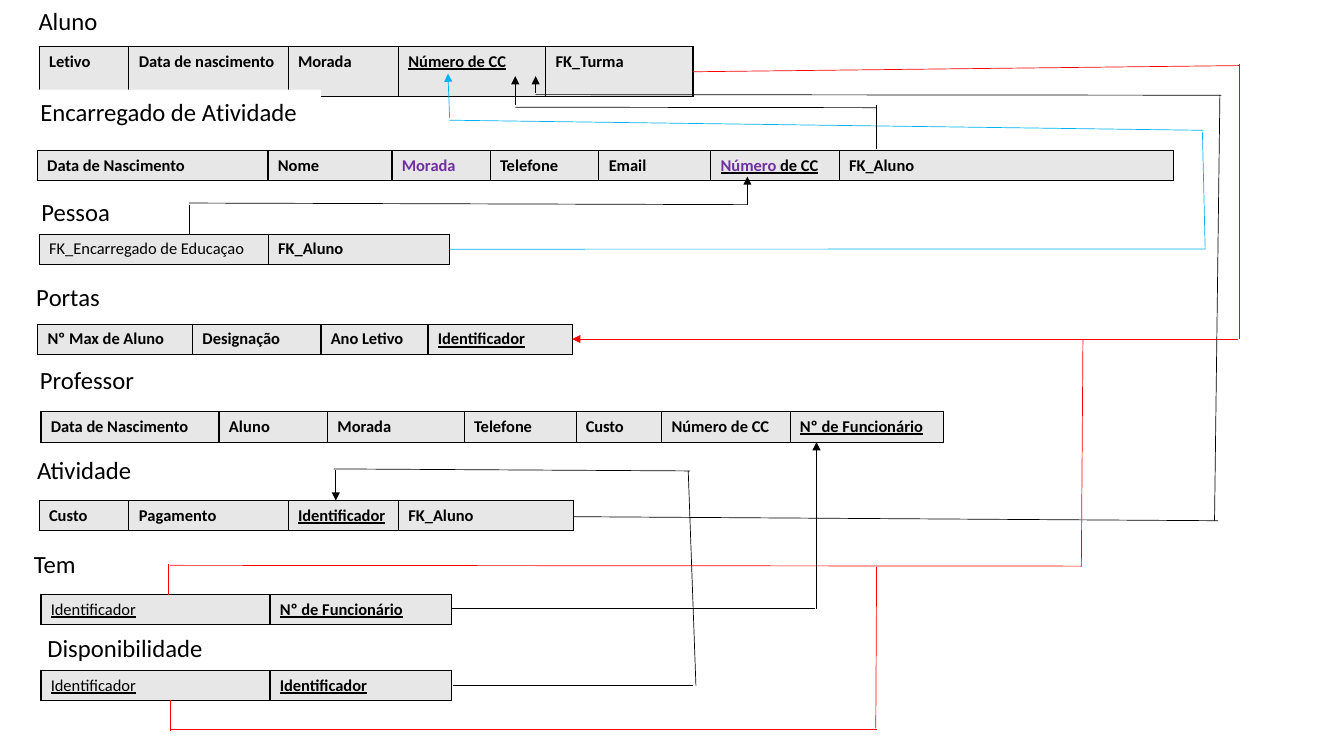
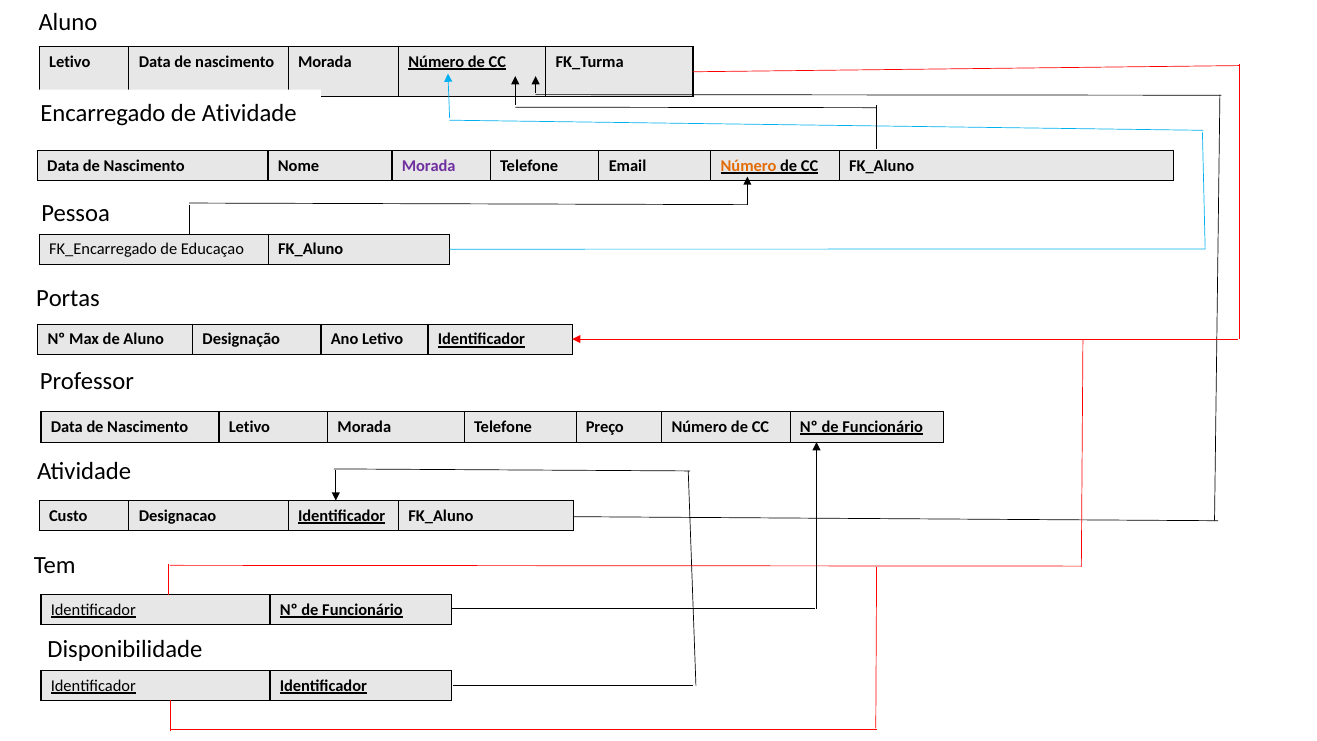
Número colour: purple -> orange (749, 166)
Nascimento Aluno: Aluno -> Letivo (249, 426)
Telefone Custo: Custo -> Preço (605, 426)
Pagamento: Pagamento -> Designacao (178, 516)
